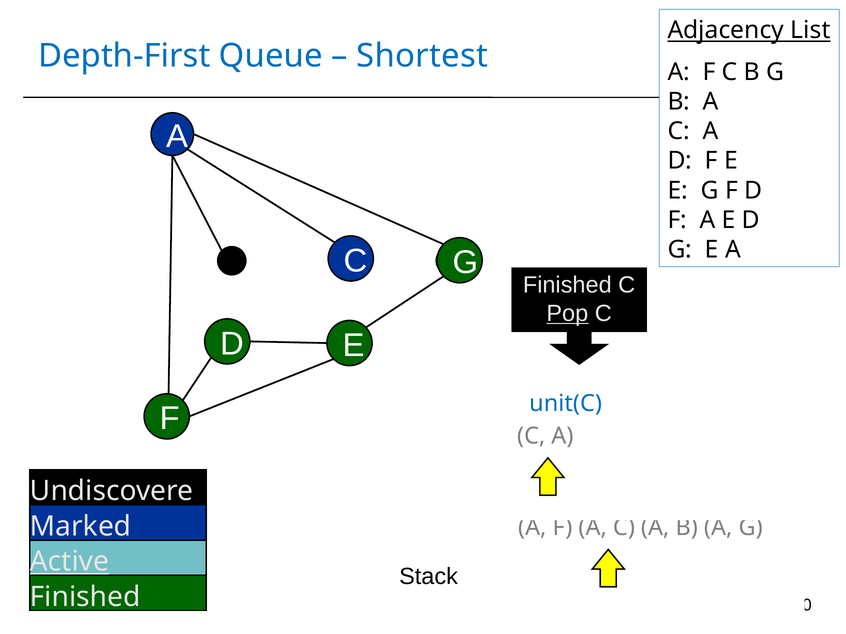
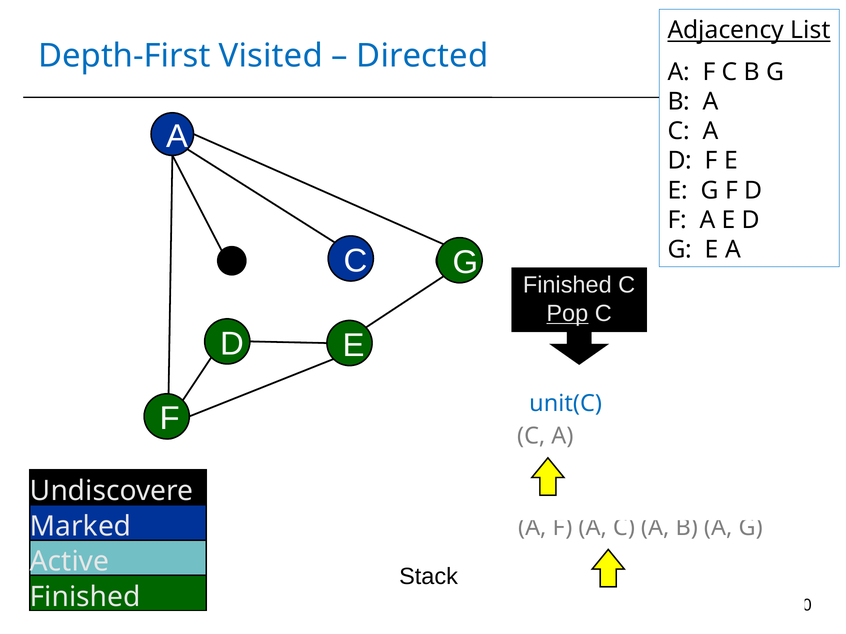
Queue: Queue -> Visited (271, 56)
Shortest: Shortest -> Directed (422, 56)
Active underline: present -> none (70, 562)
